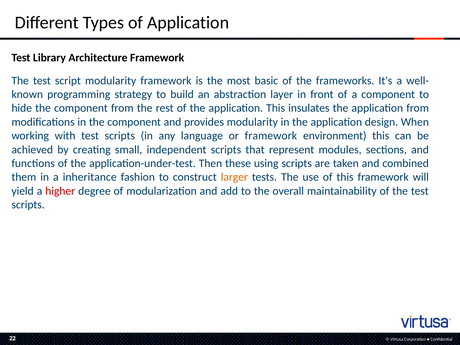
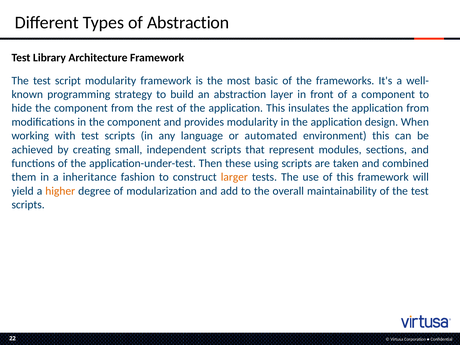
of Application: Application -> Abstraction (188, 23)
or framework: framework -> automated (271, 136)
higher colour: red -> orange (60, 191)
